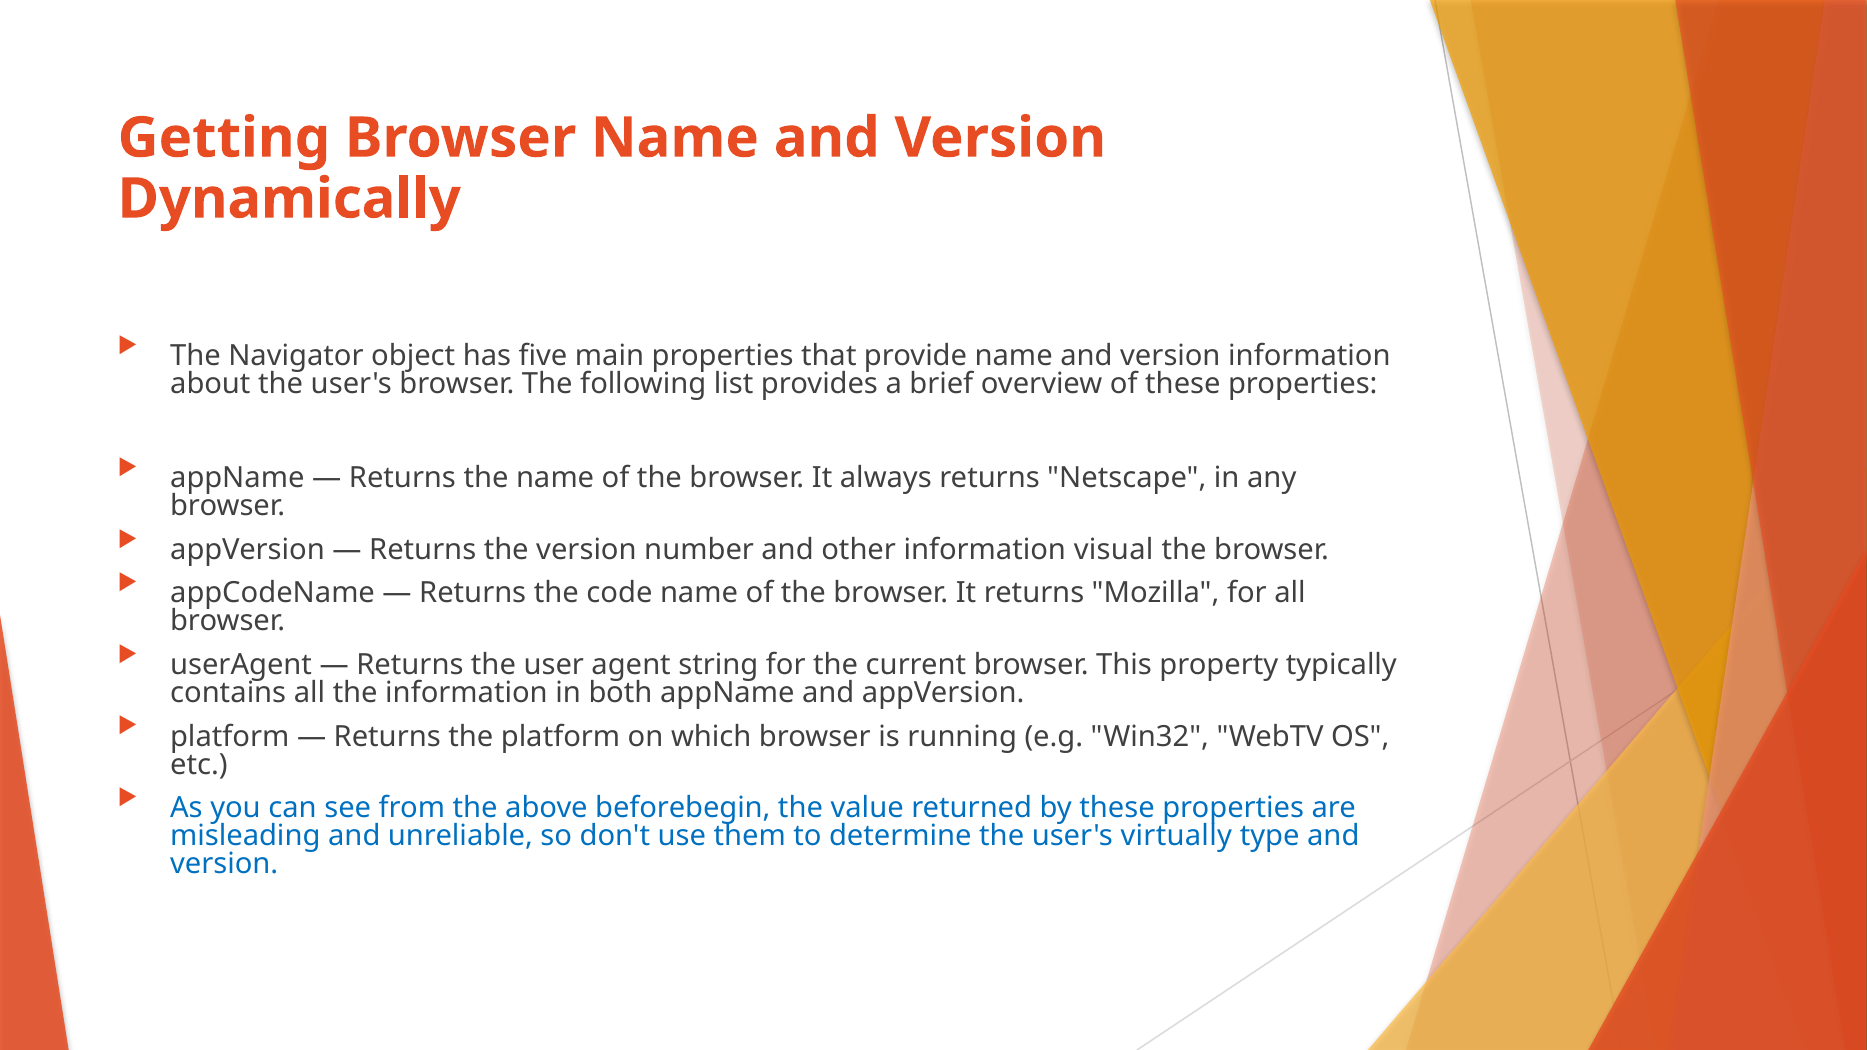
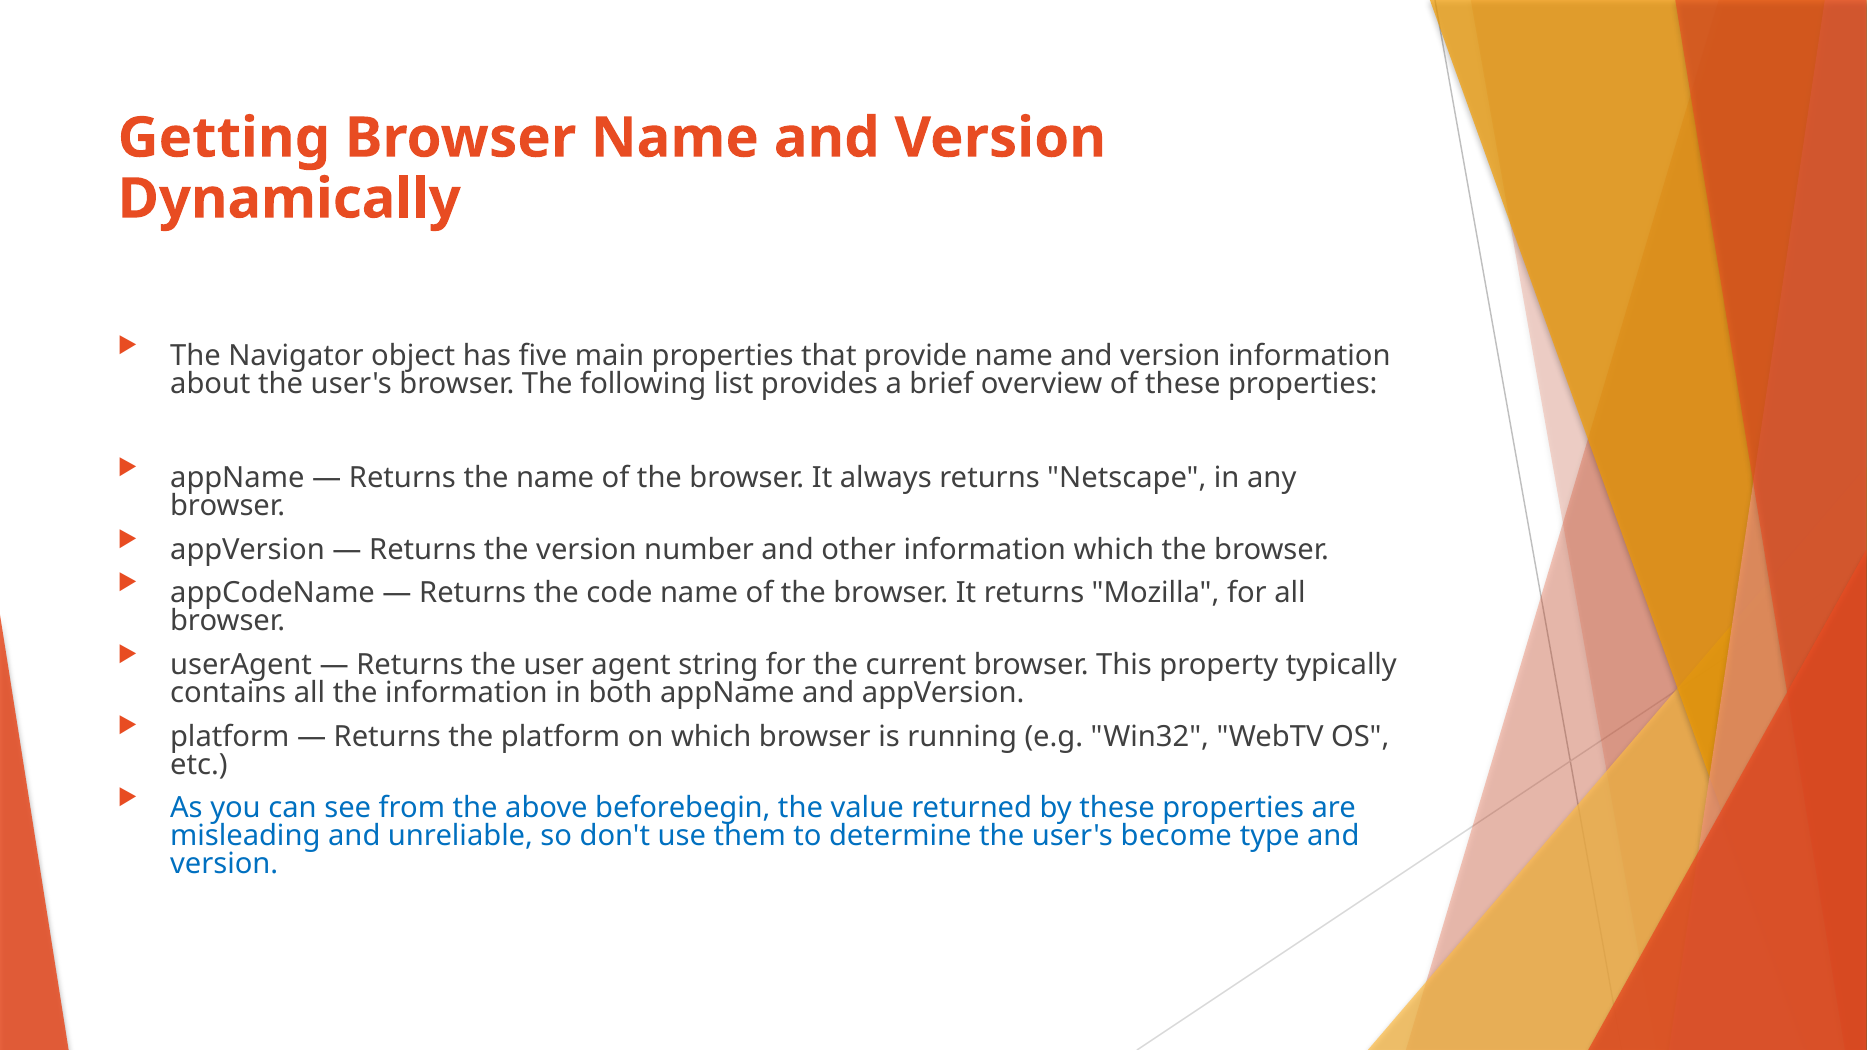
information visual: visual -> which (1114, 550)
virtually: virtually -> become (1176, 836)
